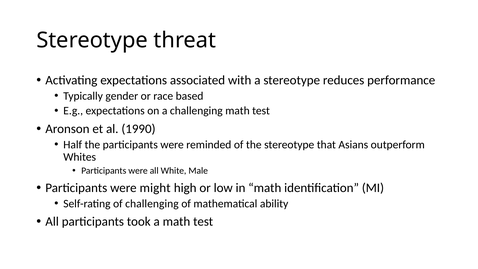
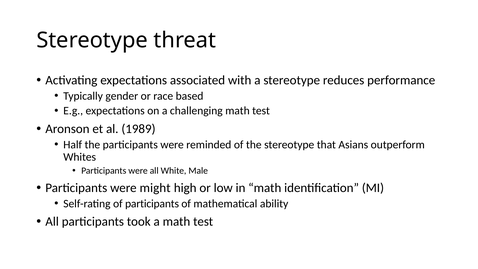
1990: 1990 -> 1989 (138, 129)
of challenging: challenging -> participants (152, 203)
